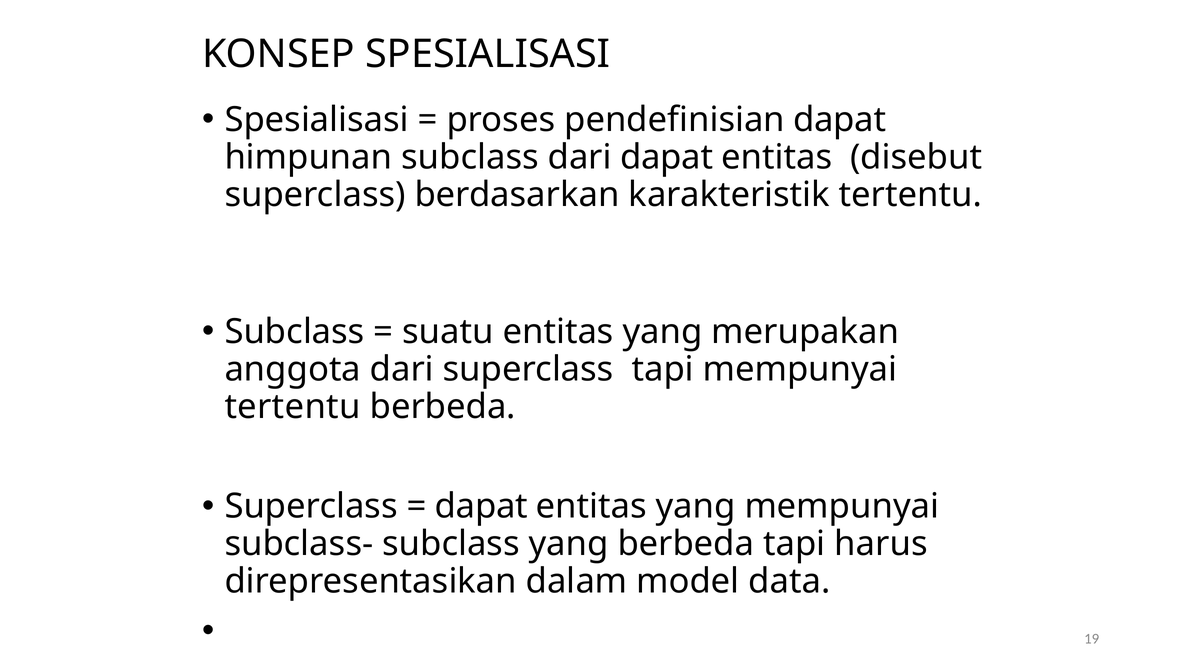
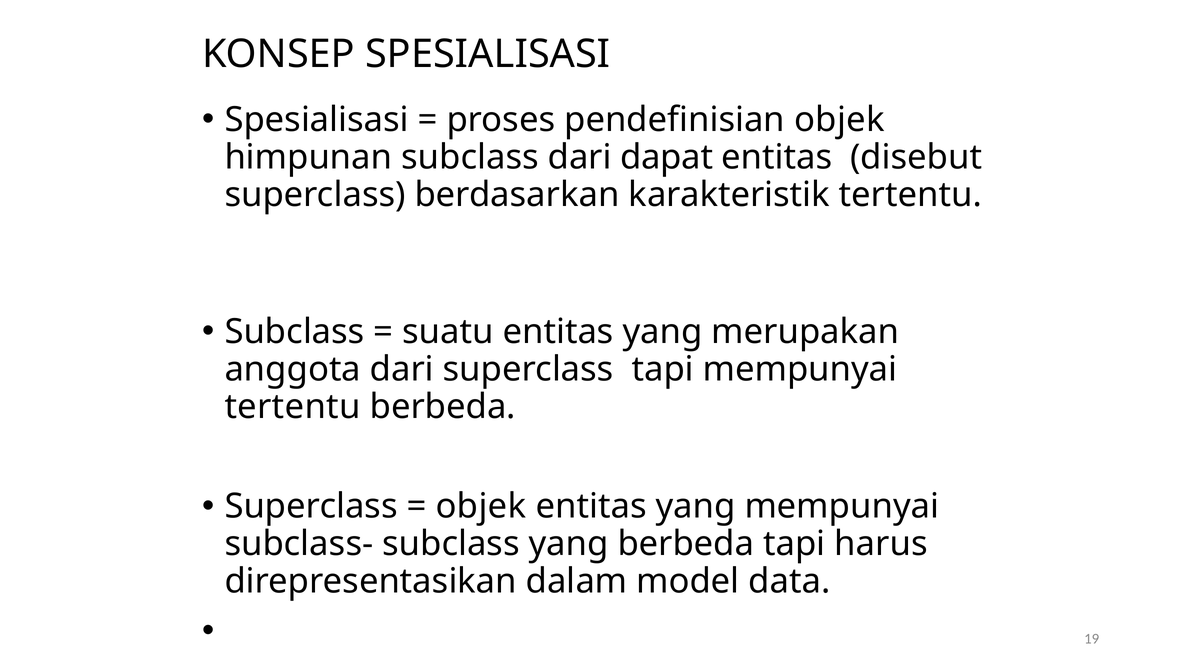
pendefinisian dapat: dapat -> objek (839, 120)
dapat: dapat -> objek (481, 507)
